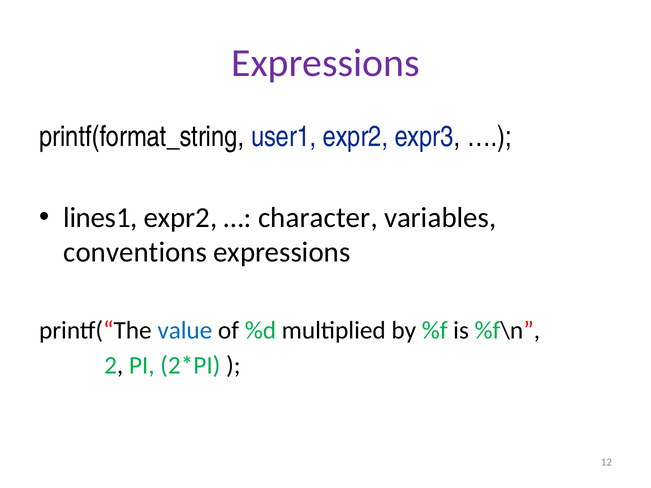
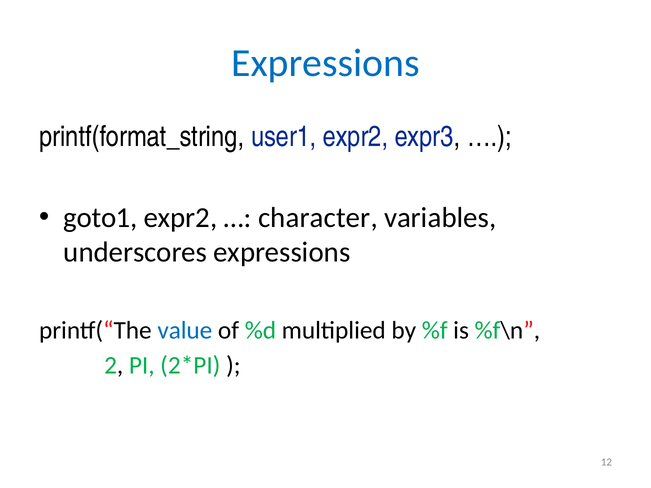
Expressions colour: purple -> blue (325, 63)
lines1: lines1 -> goto1 (100, 218)
conventions: conventions -> underscores (135, 252)
